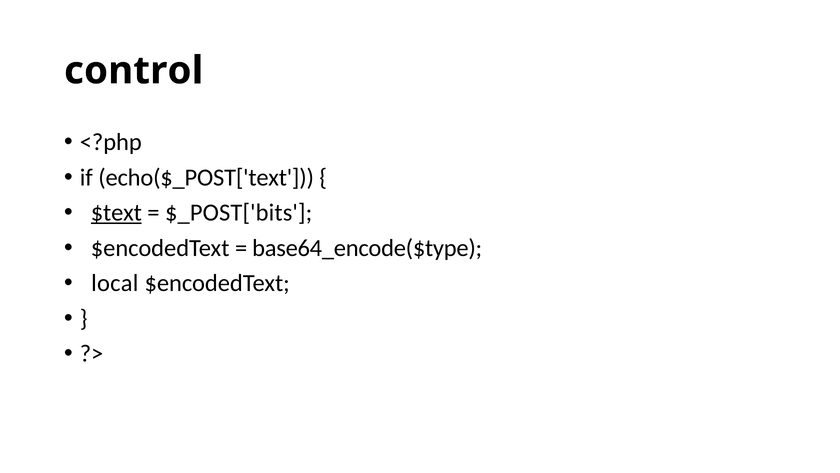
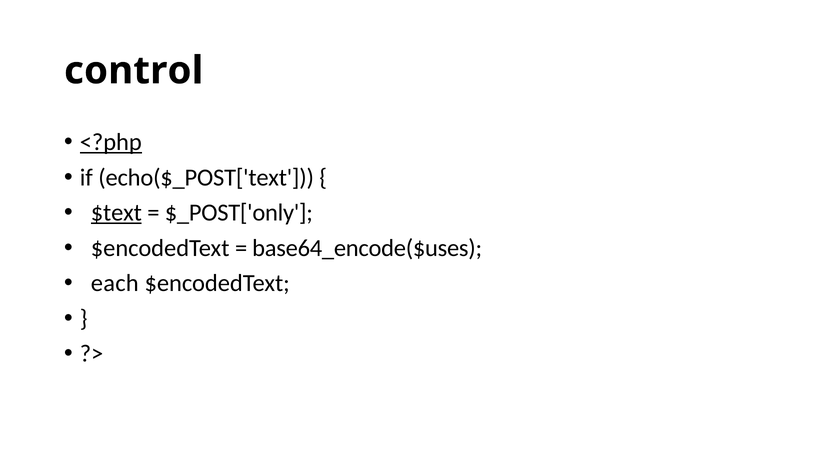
<?php underline: none -> present (111, 142)
$_POST['bits: $_POST['bits -> $_POST['only (239, 212)
base64_encode($type: base64_encode($type -> base64_encode($uses (367, 248)
local: local -> each (115, 283)
